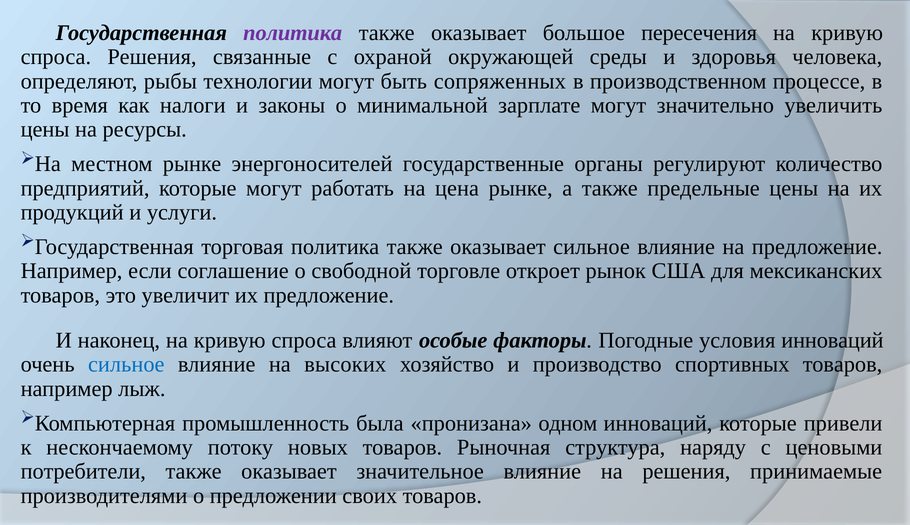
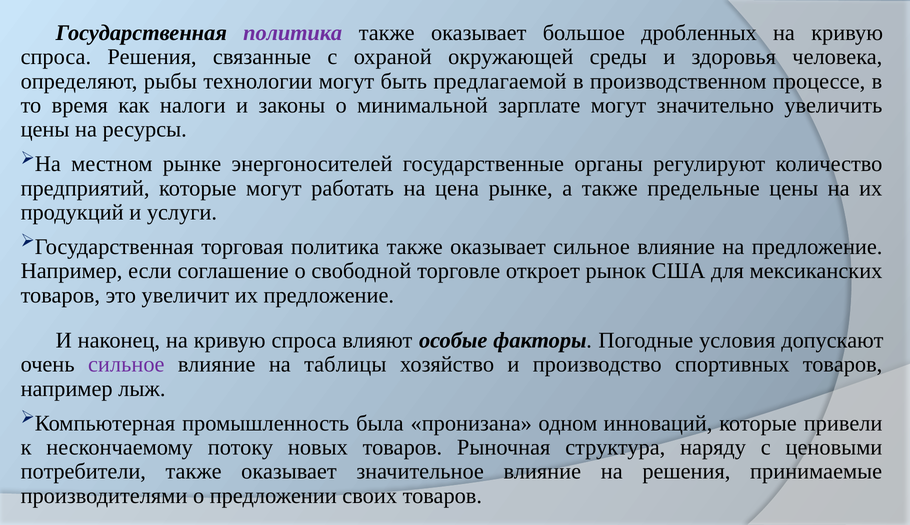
пересечения: пересечения -> дробленных (699, 33)
сопряженных: сопряженных -> предлагаемой (500, 81)
условия инноваций: инноваций -> допускают (832, 341)
сильное colour: blue -> purple (126, 365)
высоких: высоких -> таблицы (345, 365)
